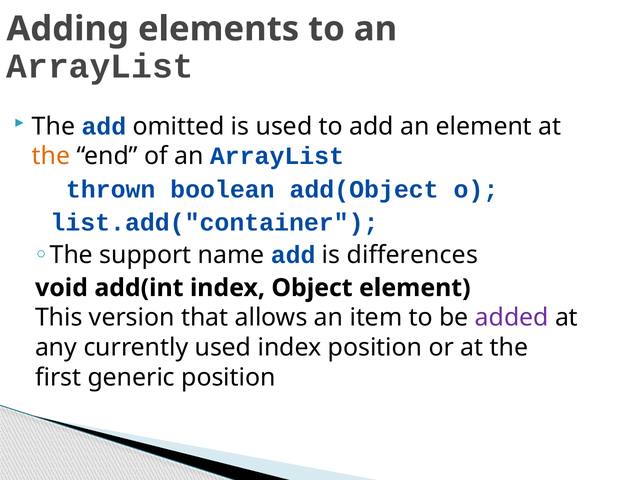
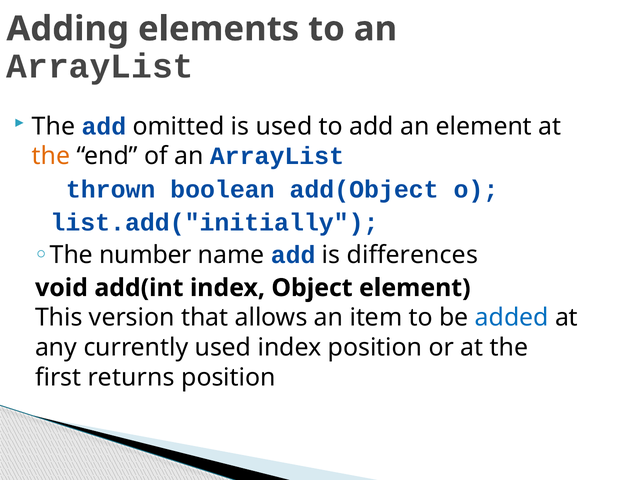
list.add("container: list.add("container -> list.add("initially (214, 223)
support: support -> number (145, 255)
added colour: purple -> blue (512, 318)
generic: generic -> returns (131, 377)
